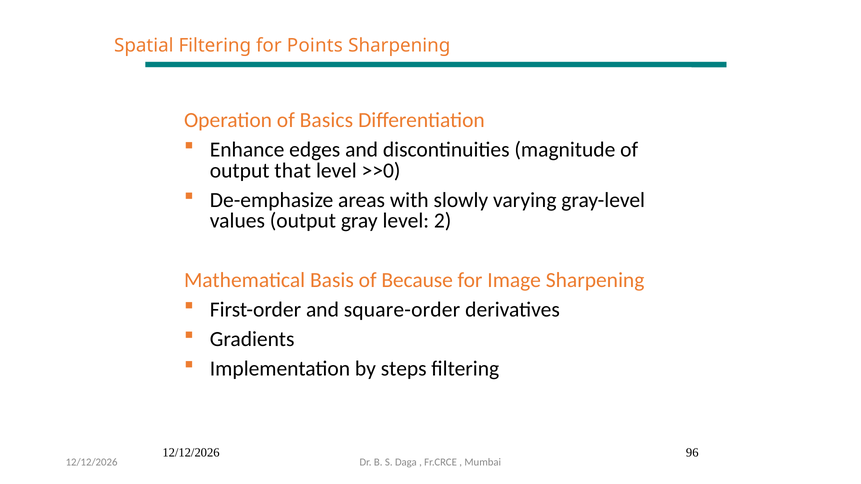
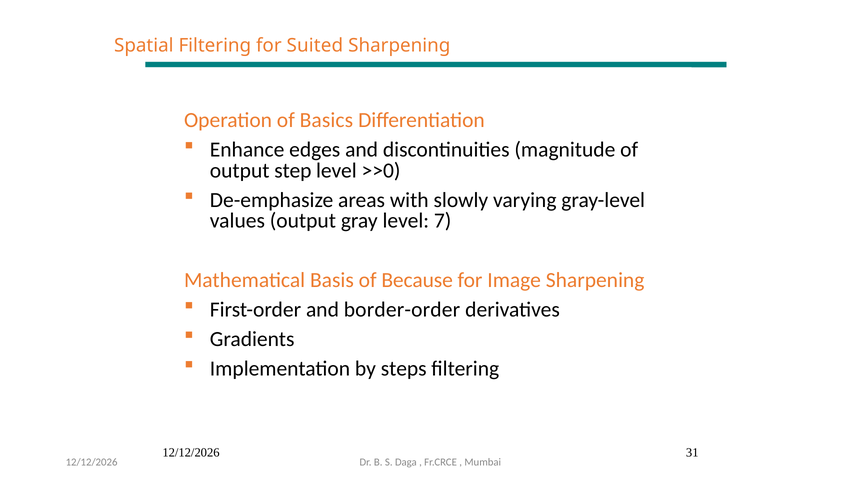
Points: Points -> Suited (315, 46)
that: that -> step (293, 171)
2: 2 -> 7 (443, 221)
square-order: square-order -> border-order (402, 310)
96: 96 -> 31 (692, 453)
